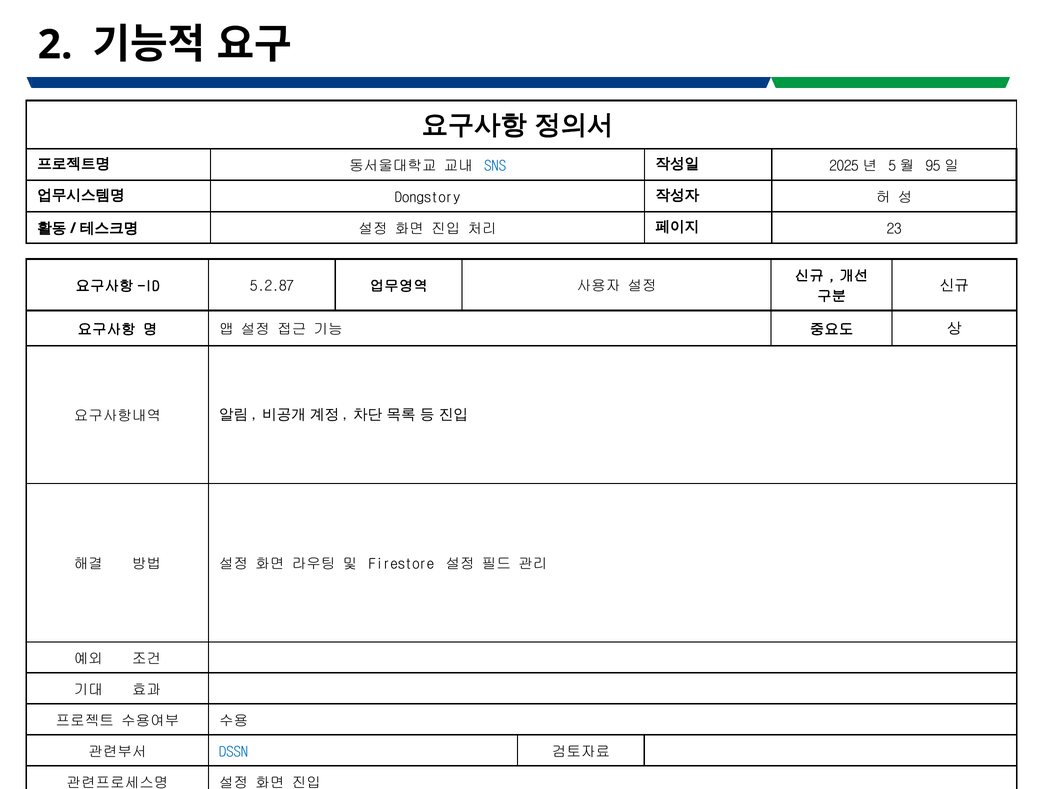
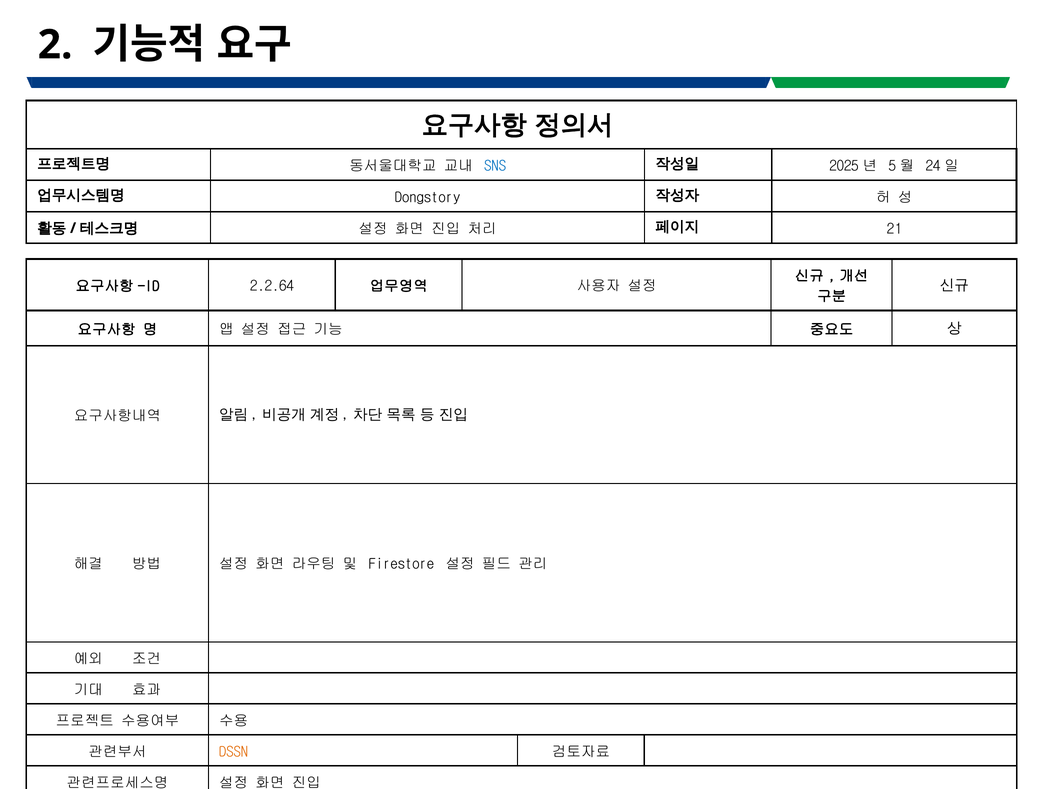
95: 95 -> 24 (933, 166)
23: 23 -> 21 (894, 229)
5.2.87: 5.2.87 -> 2.2.64 (272, 286)
DSSN colour: blue -> orange (234, 752)
